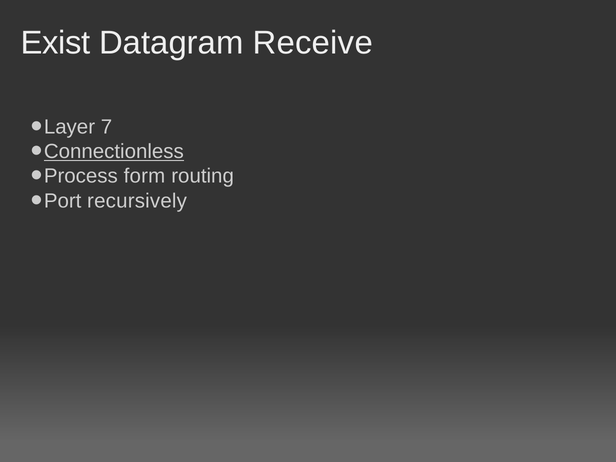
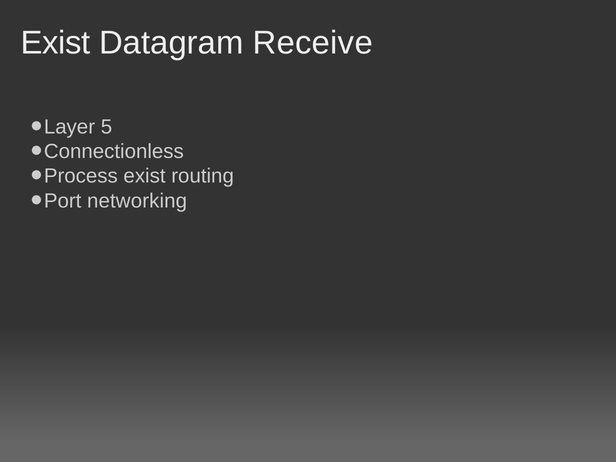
7: 7 -> 5 (106, 127)
Connectionless underline: present -> none (114, 152)
Process form: form -> exist (145, 176)
recursively: recursively -> networking (137, 201)
